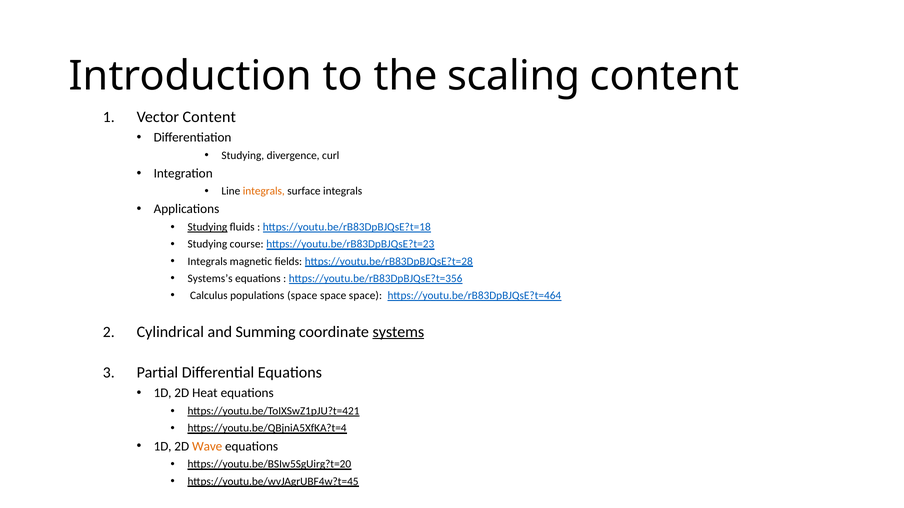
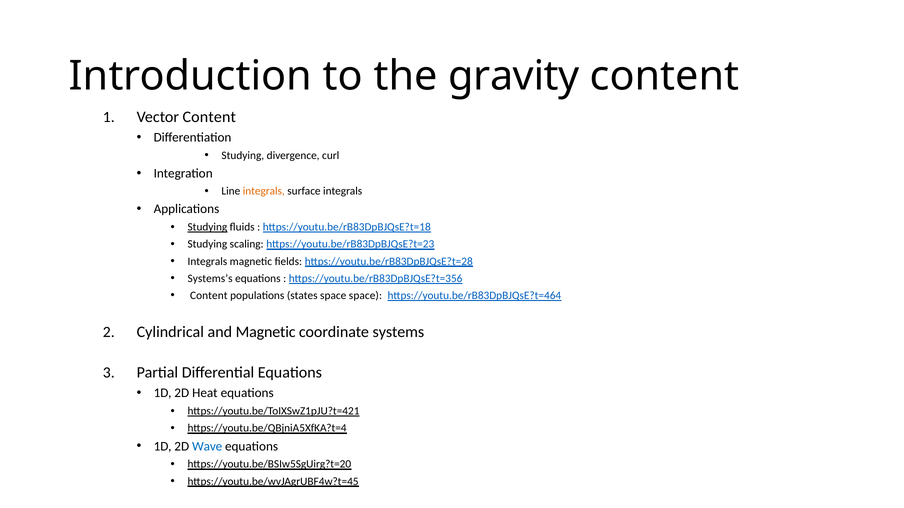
scaling: scaling -> gravity (514, 76)
course: course -> scaling (247, 244)
Calculus: Calculus -> Content (209, 296)
populations space: space -> states (302, 296)
and Summing: Summing -> Magnetic (266, 332)
systems underline: present -> none (398, 332)
Wave colour: orange -> blue (207, 447)
